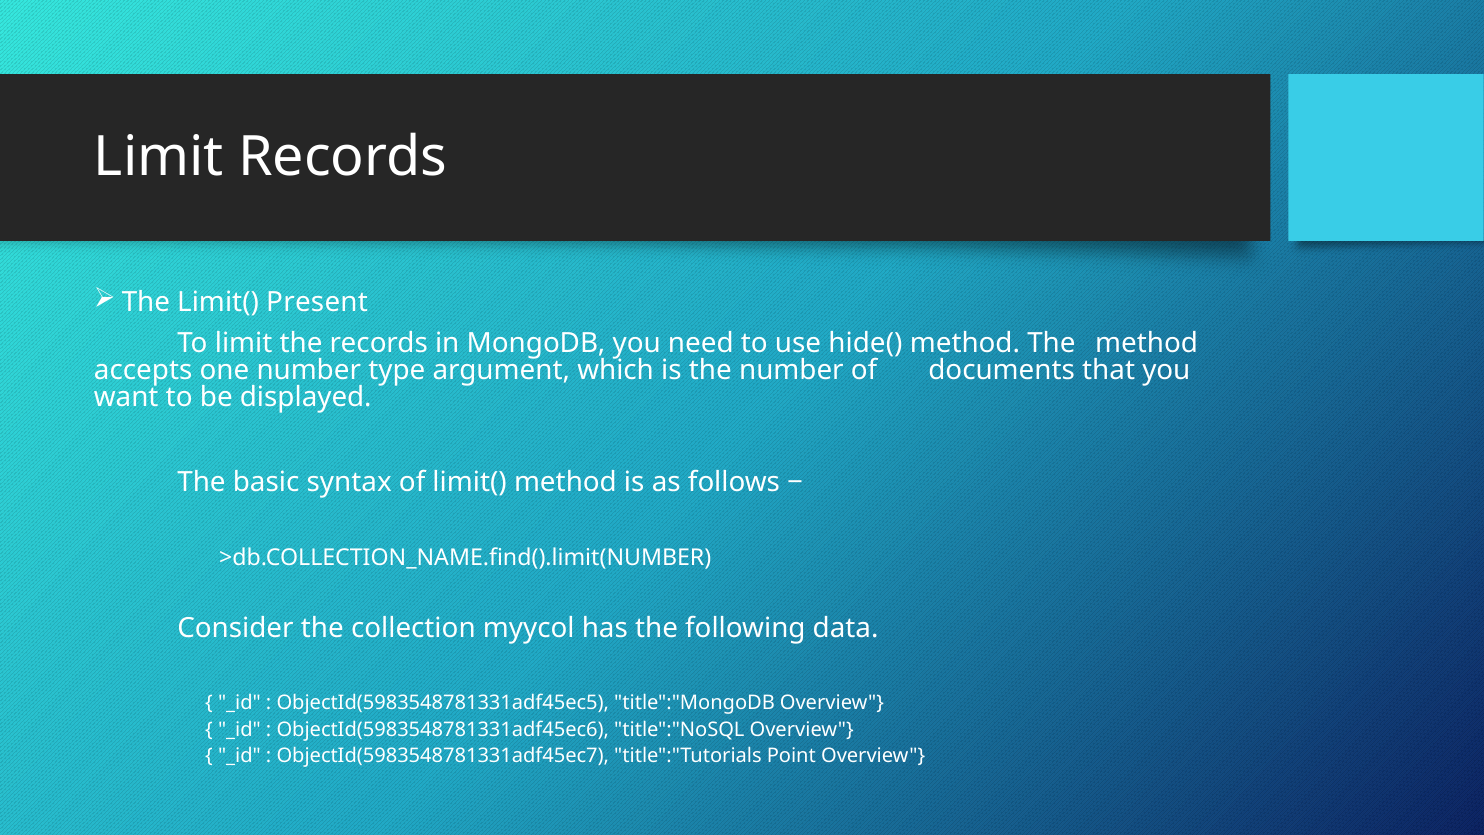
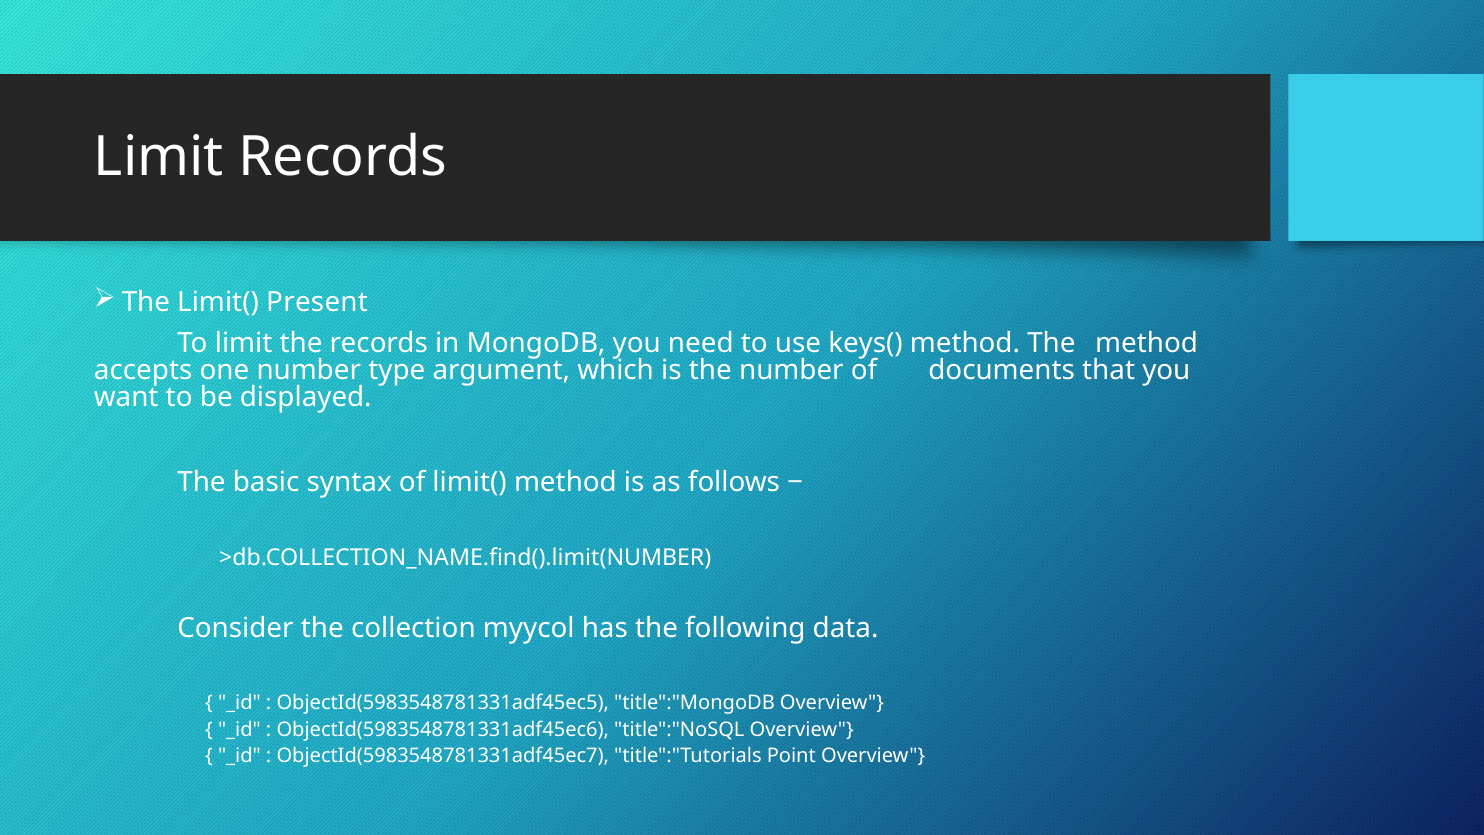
hide(: hide( -> keys( (865, 343)
